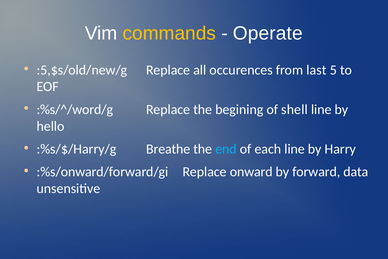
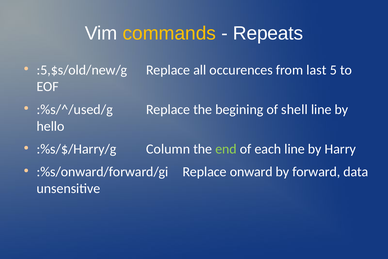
Operate: Operate -> Repeats (268, 33)
:%s/^/word/g: :%s/^/word/g -> :%s/^/used/g (75, 109)
Breathe: Breathe -> Column (168, 149)
end colour: light blue -> light green (226, 149)
